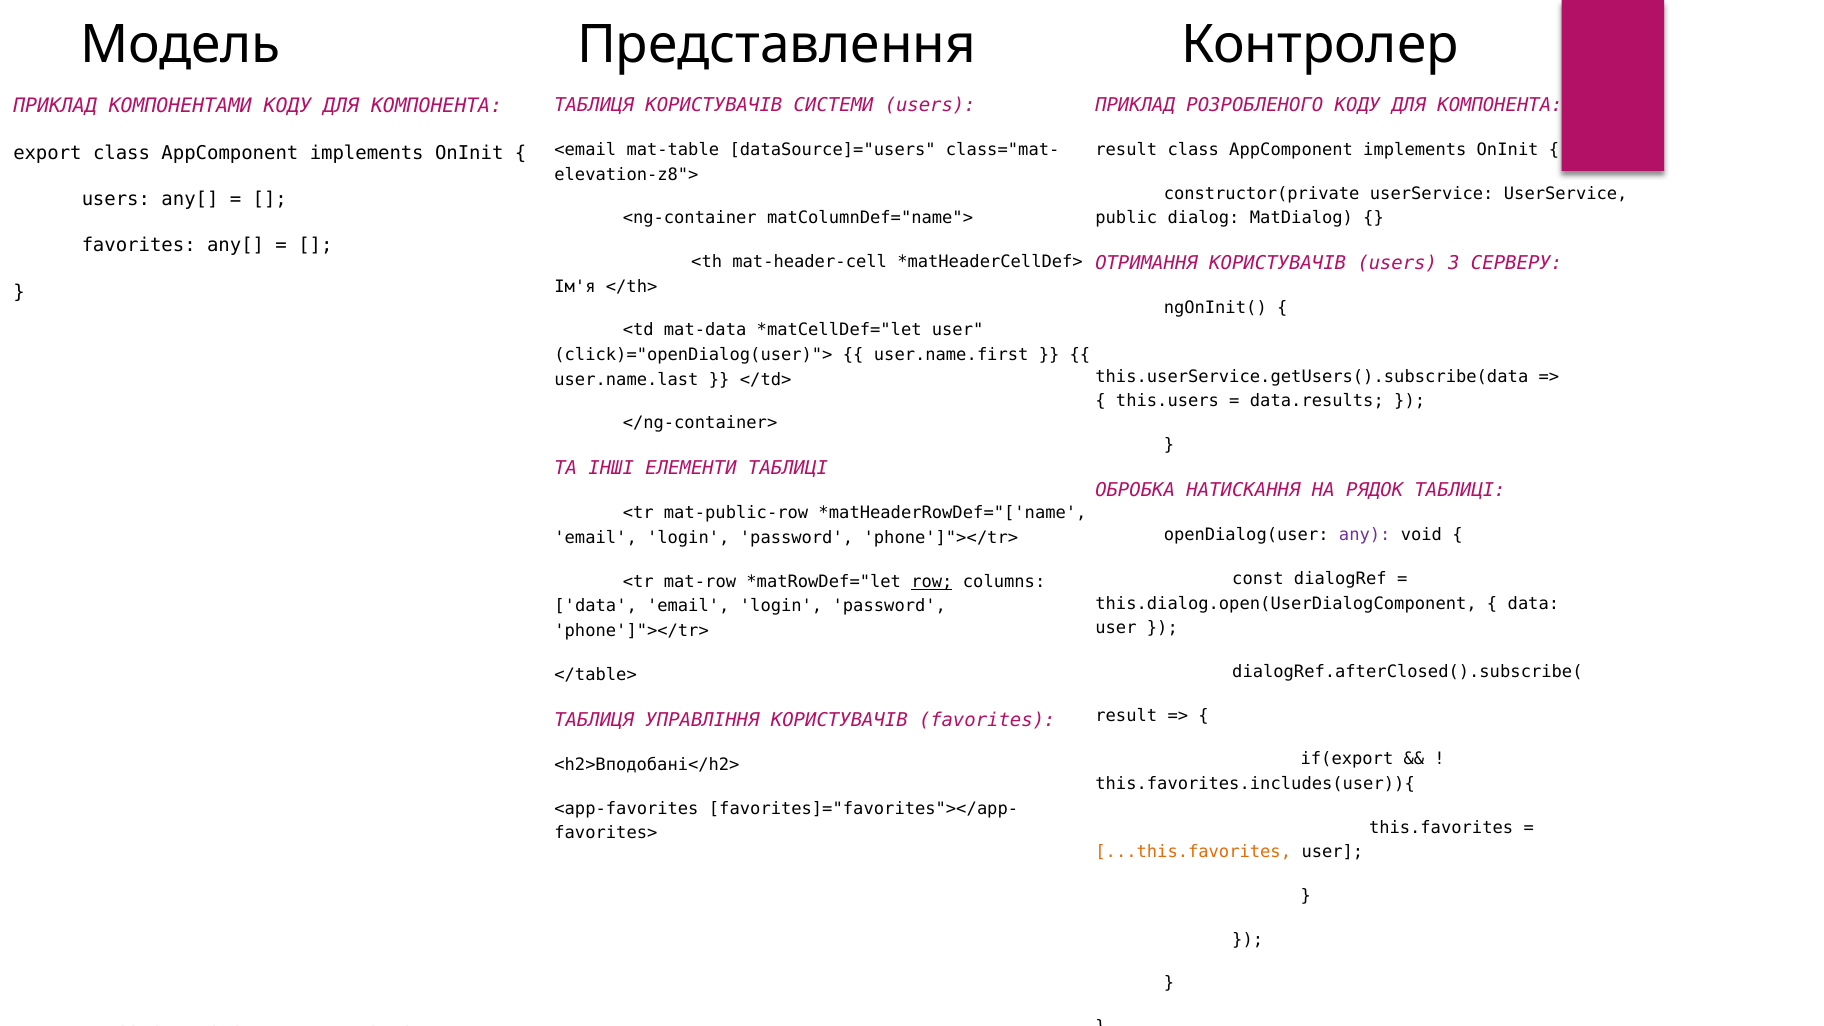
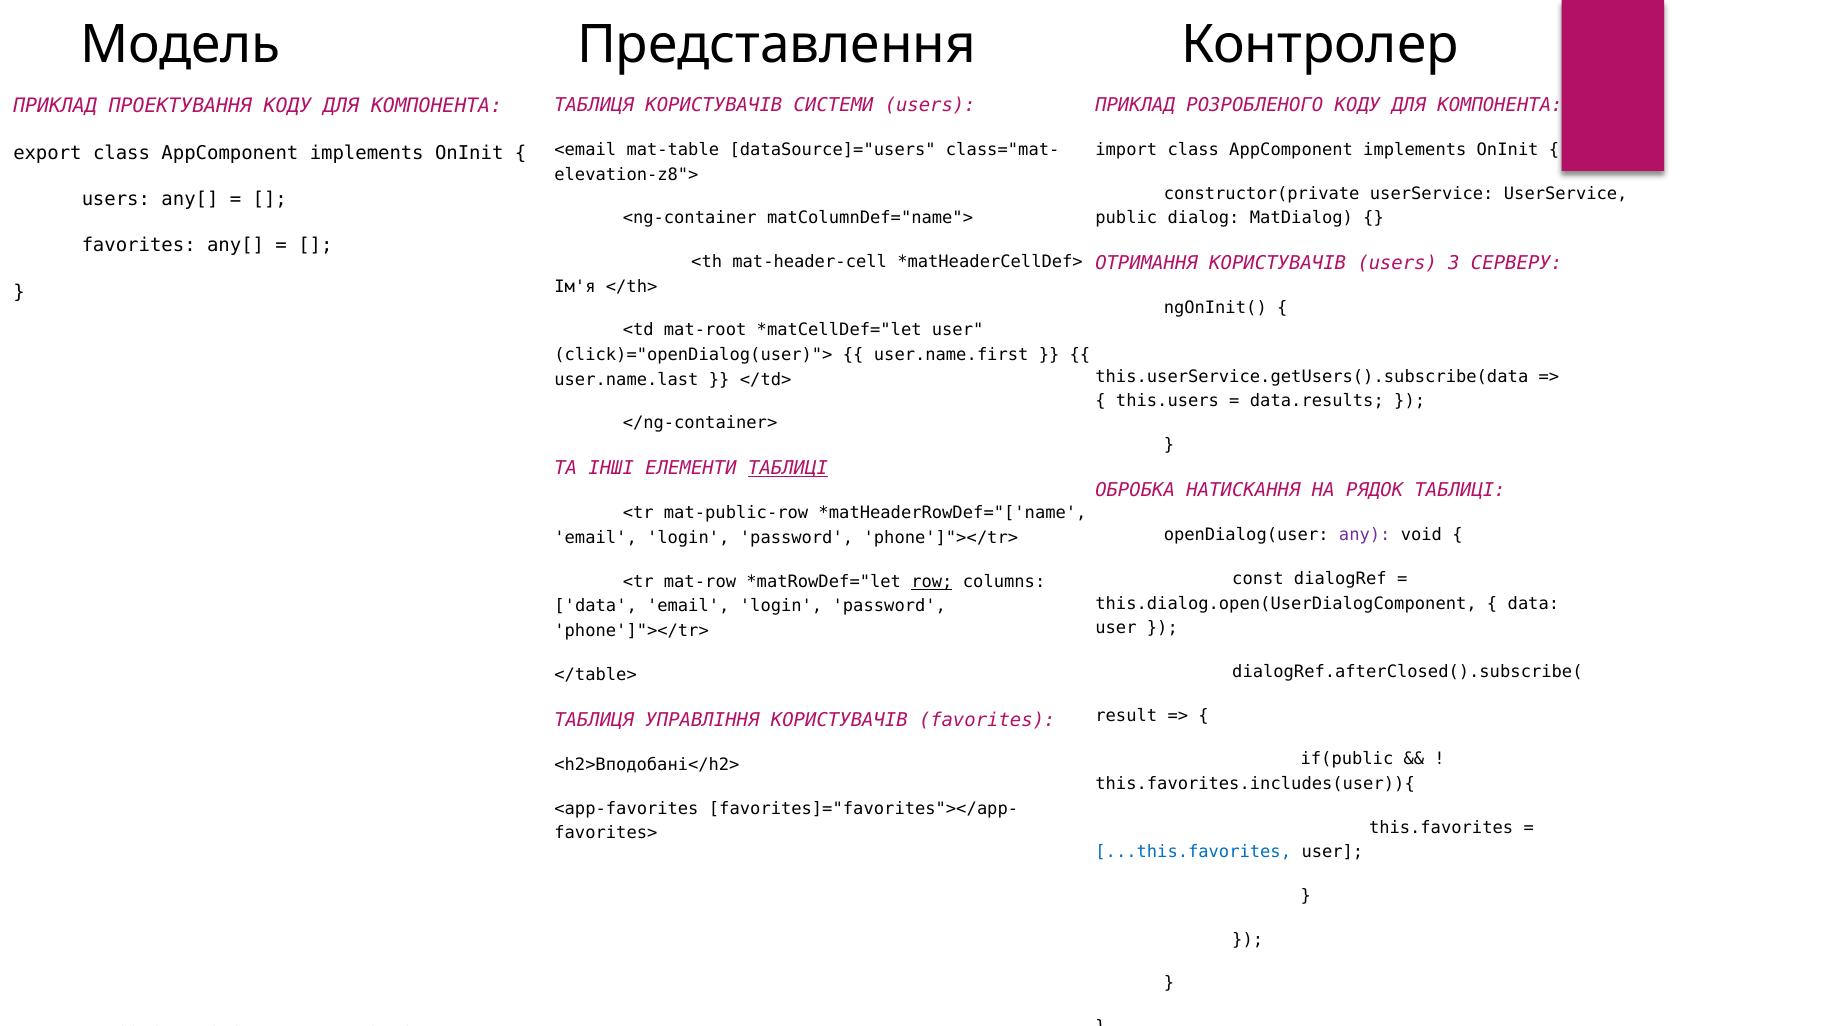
КОМПОНЕНТАМИ: КОМПОНЕНТАМИ -> ПРОЕКТУВАННЯ (180, 106)
result: result -> import (1126, 150)
mat-data: mat-data -> mat-root (705, 330)
ТАБЛИЦІ underline: none -> present (788, 469)
if(export: if(export -> if(public (1347, 759)
...this.favorites colour: orange -> blue (1193, 852)
